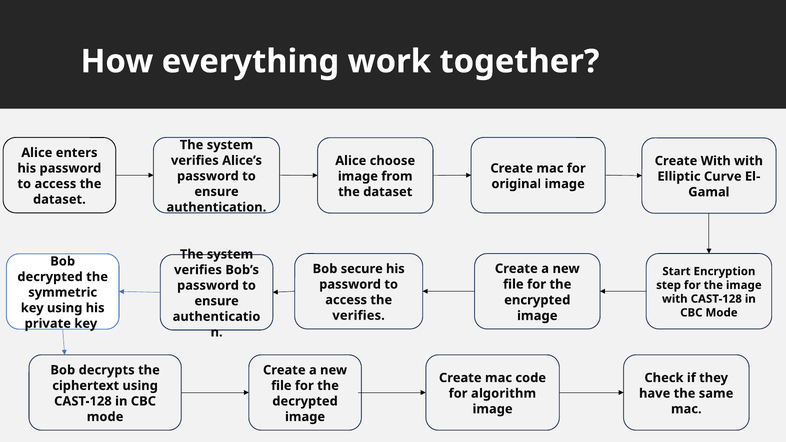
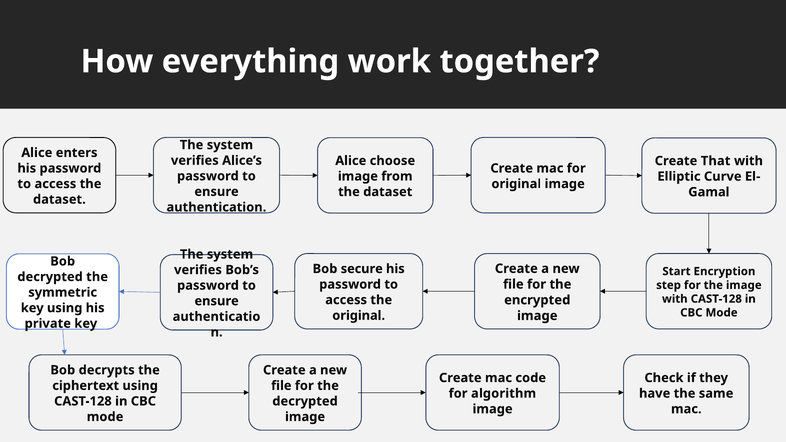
Create With: With -> That (716, 161)
verifies: verifies -> original (359, 316)
